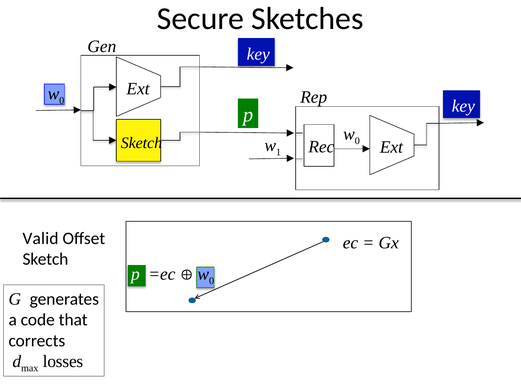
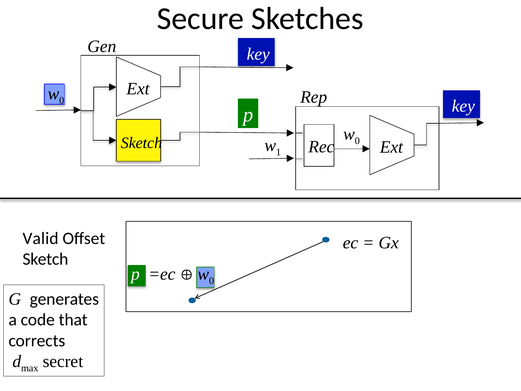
losses: losses -> secret (63, 361)
